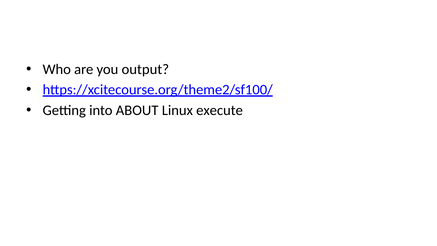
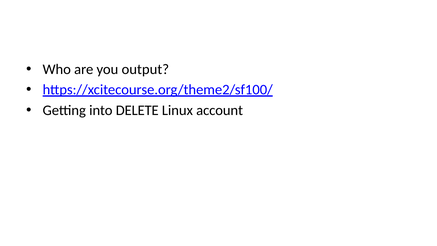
ABOUT: ABOUT -> DELETE (137, 110)
execute: execute -> account (220, 110)
